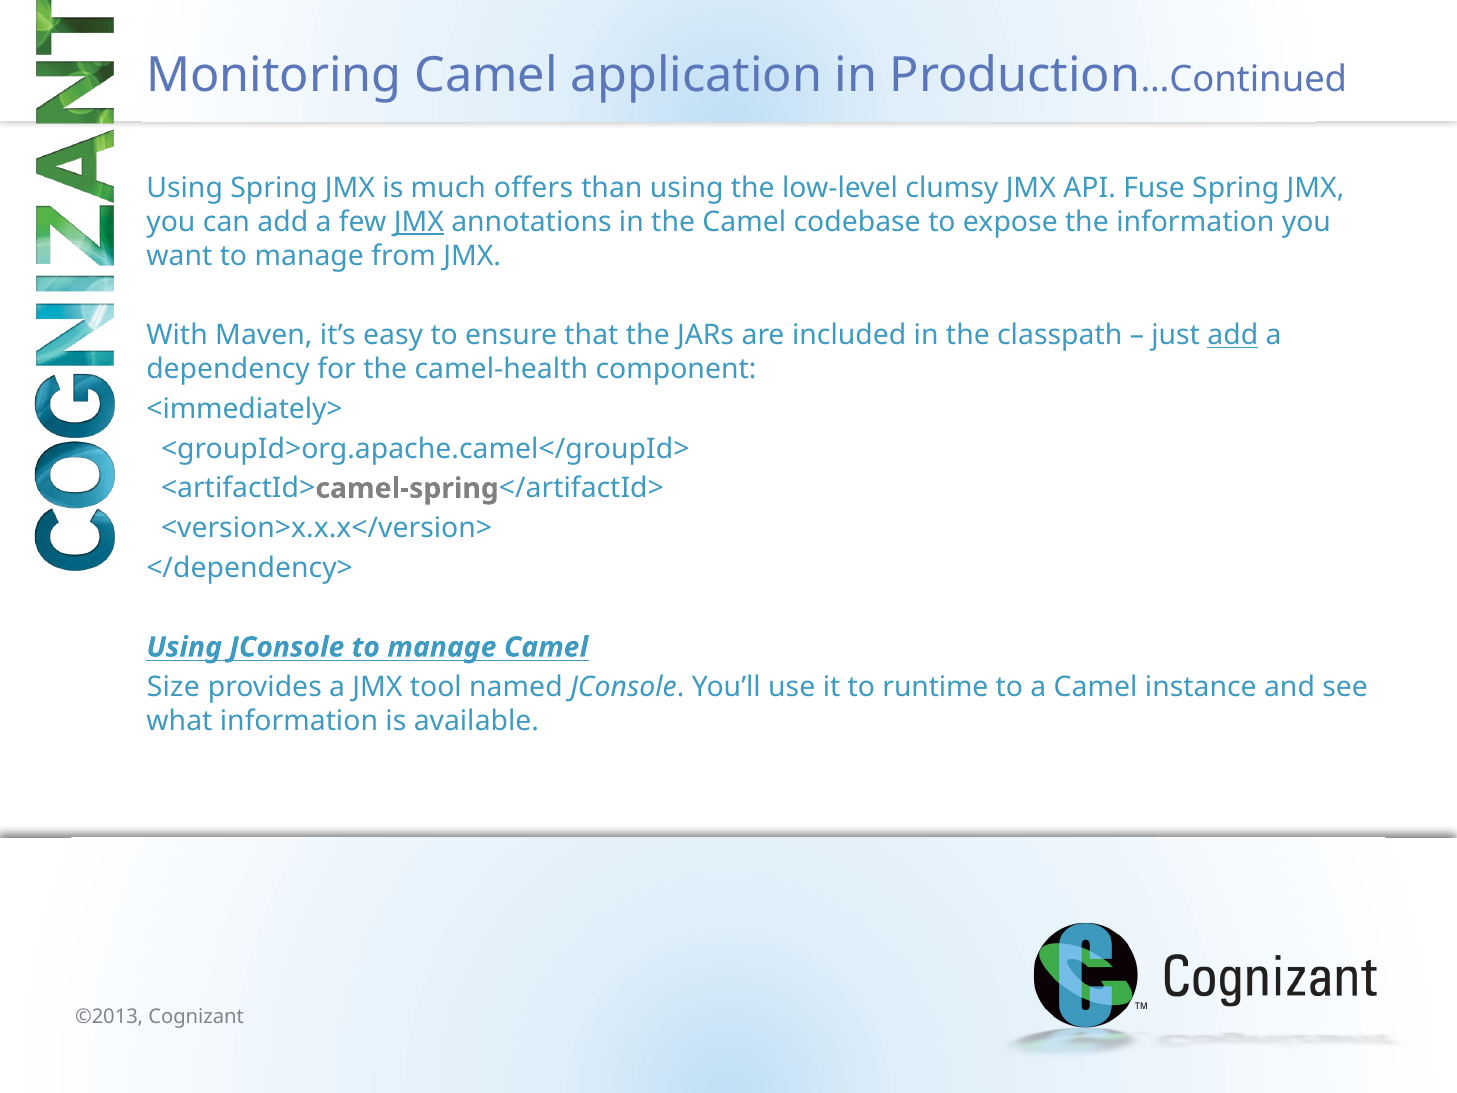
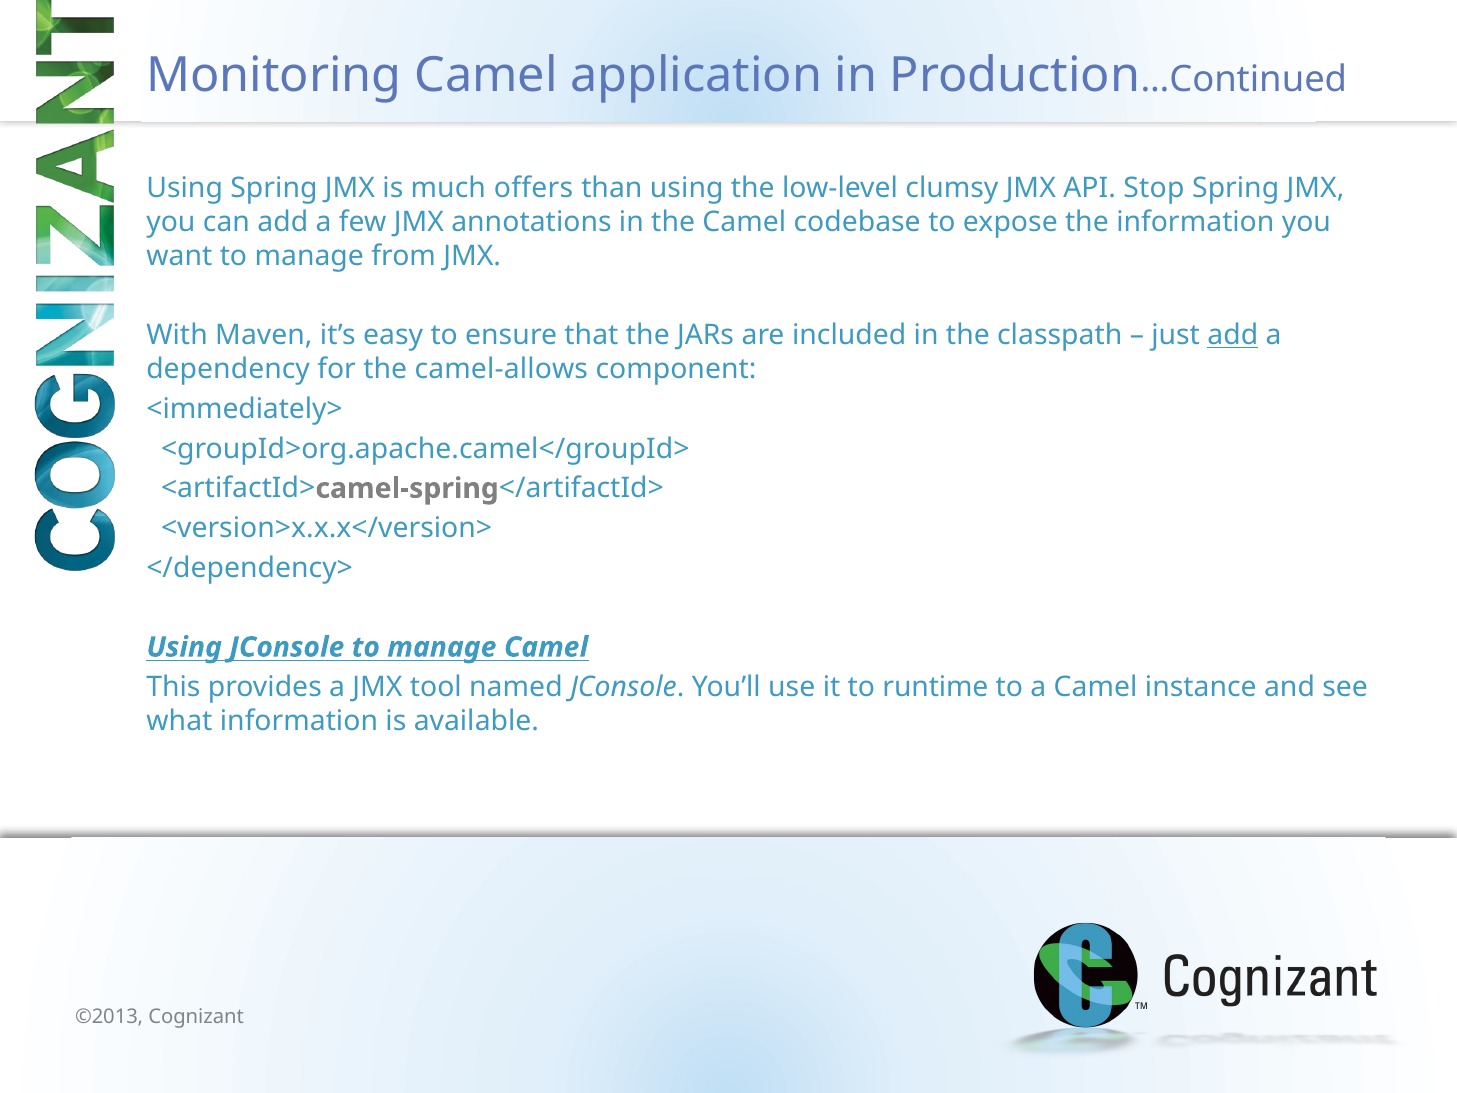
Fuse: Fuse -> Stop (1154, 188)
JMX underline: present -> none (419, 222)
camel-health: camel-health -> camel-allows (501, 369)
Size: Size -> This (173, 687)
